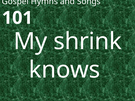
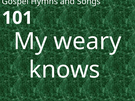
shrink: shrink -> weary (87, 41)
